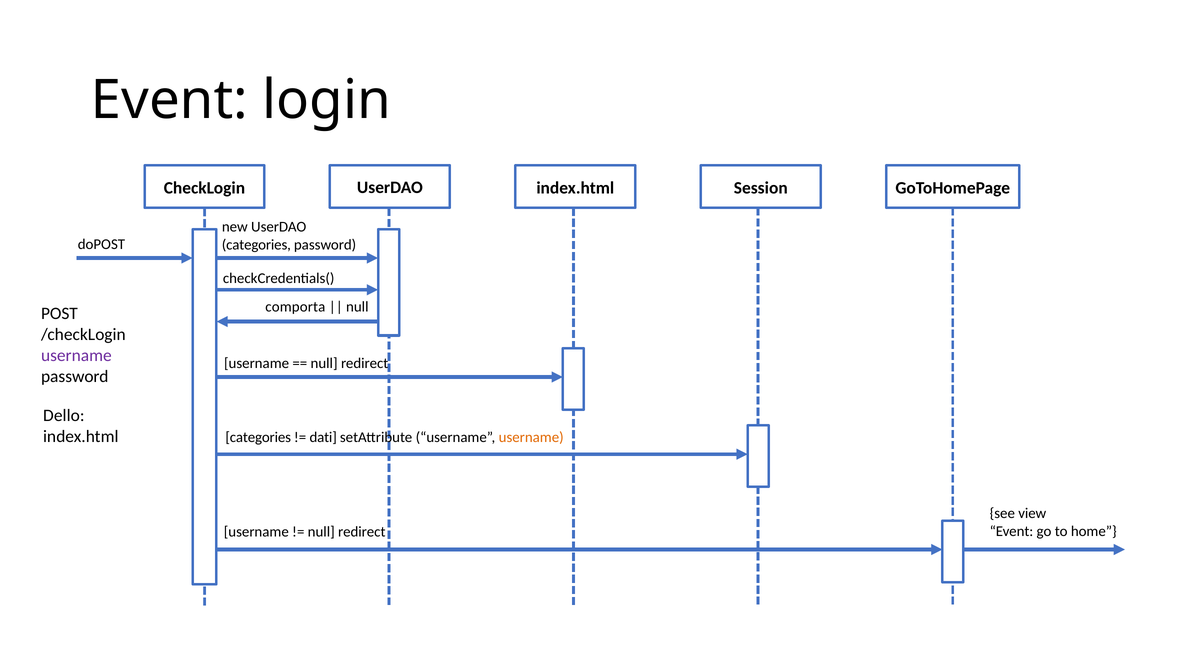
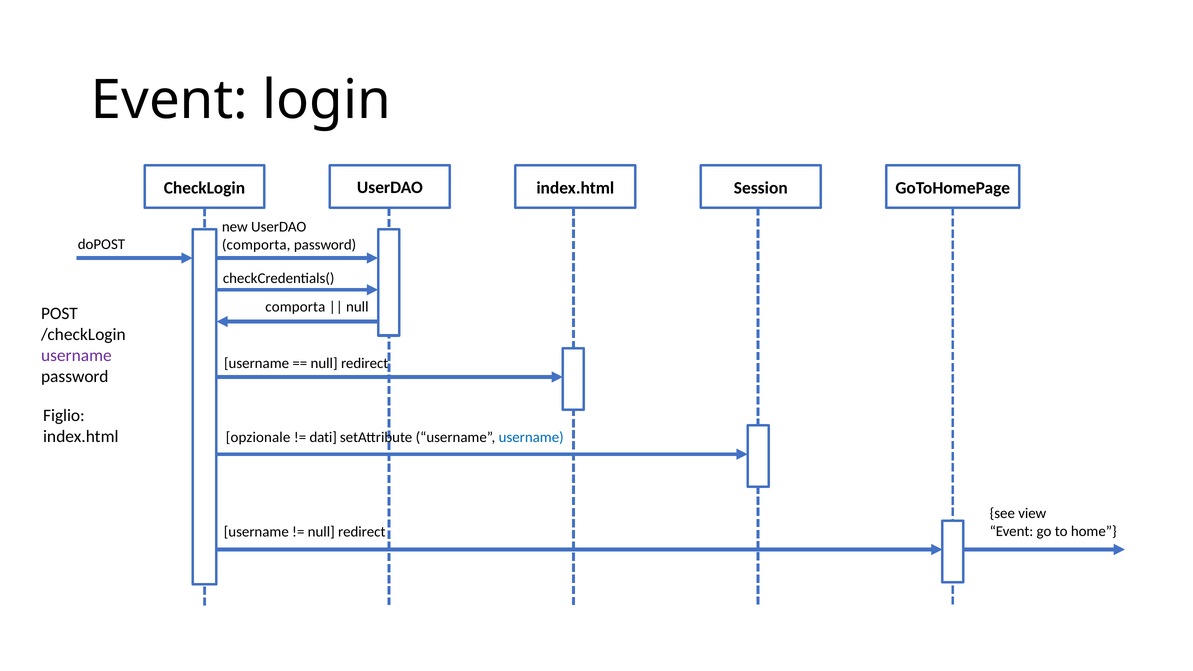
categories: categories -> comporta (256, 245)
Dello: Dello -> Figlio (64, 416)
categories: categories -> opzionale (258, 438)
username colour: orange -> blue (531, 438)
